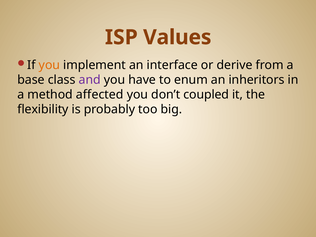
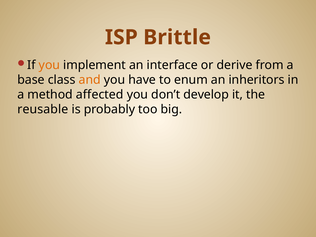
Values: Values -> Brittle (177, 37)
and colour: purple -> orange (90, 80)
coupled: coupled -> develop (206, 95)
flexibility: flexibility -> reusable (43, 109)
